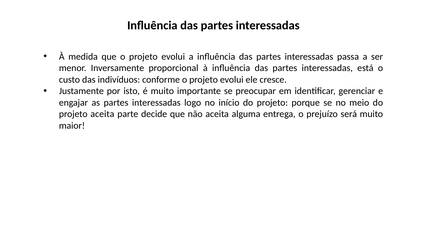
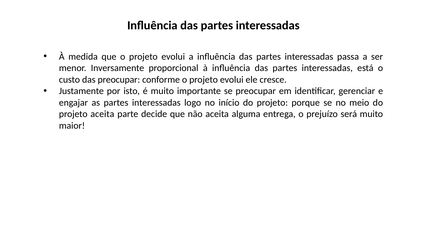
das indivíduos: indivíduos -> preocupar (119, 80)
